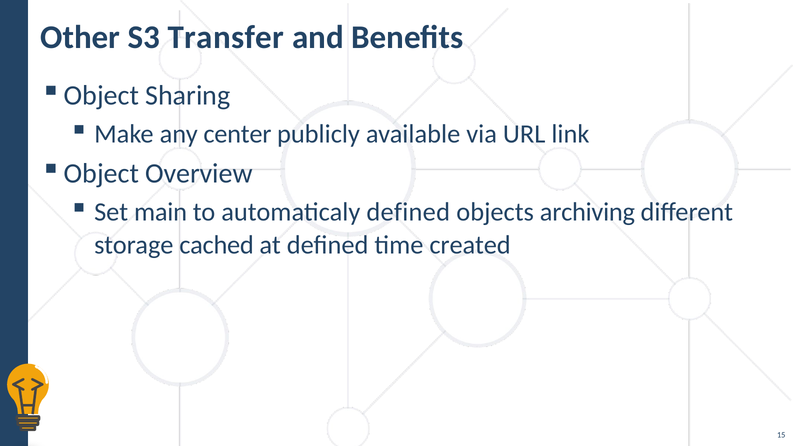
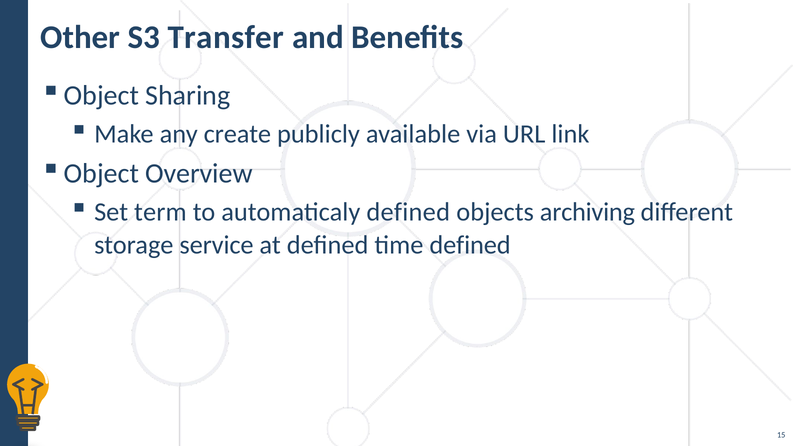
center: center -> create (237, 134)
main: main -> term (160, 212)
cached: cached -> service (217, 245)
time created: created -> defined (470, 245)
